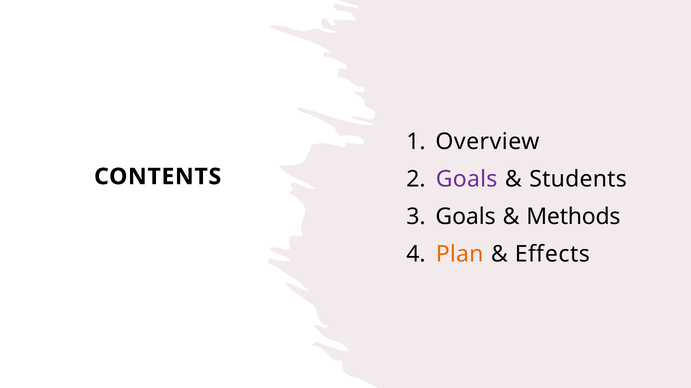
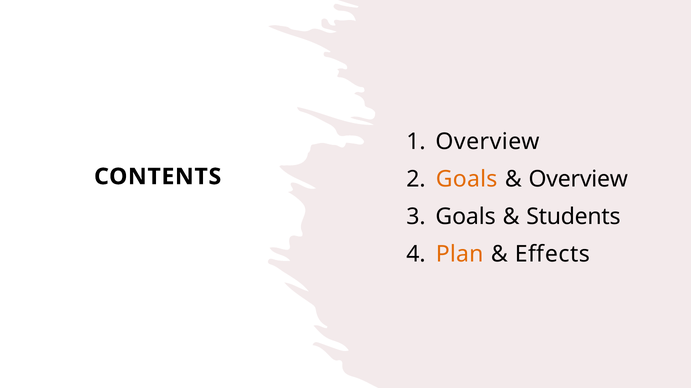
Goals colour: purple -> orange (467, 180)
Students: Students -> Overview (578, 180)
Methods: Methods -> Students (573, 217)
